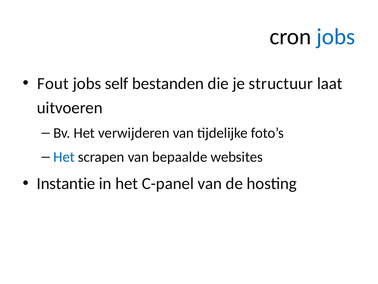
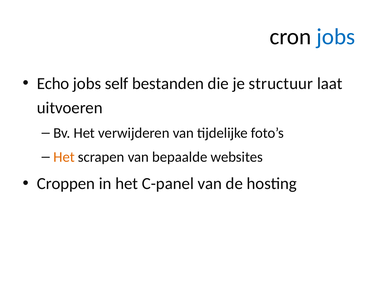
Fout: Fout -> Echo (53, 83)
Het colour: blue -> orange (64, 157)
Instantie: Instantie -> Croppen (66, 183)
